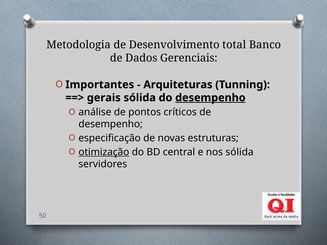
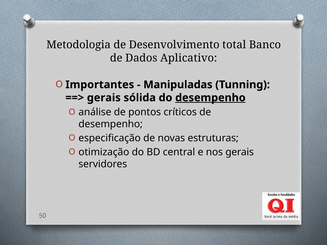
Gerenciais: Gerenciais -> Aplicativo (189, 58)
Arquiteturas: Arquiteturas -> Manipuladas (178, 85)
otimização underline: present -> none (104, 152)
nos sólida: sólida -> gerais (240, 152)
